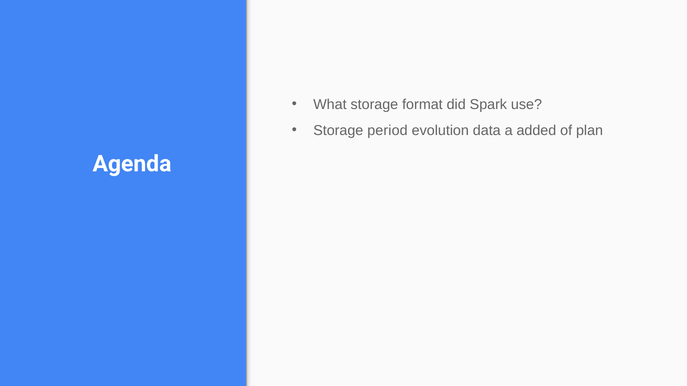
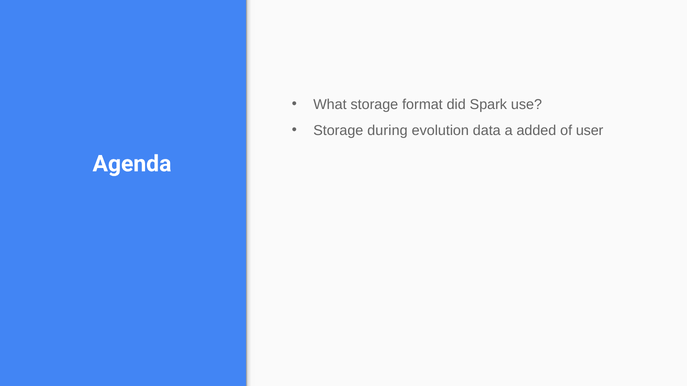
period: period -> during (387, 130)
plan: plan -> user (590, 130)
